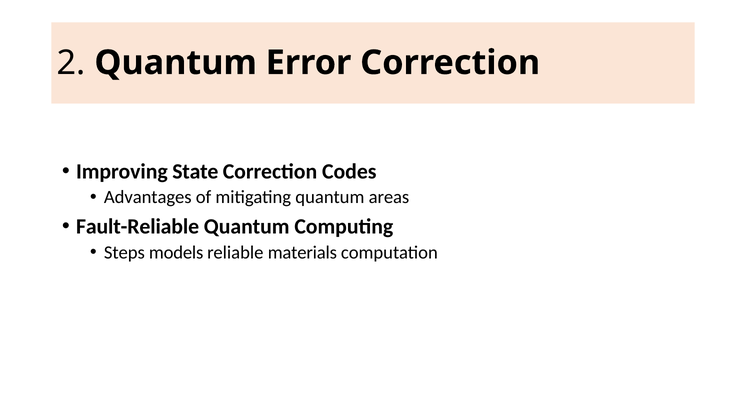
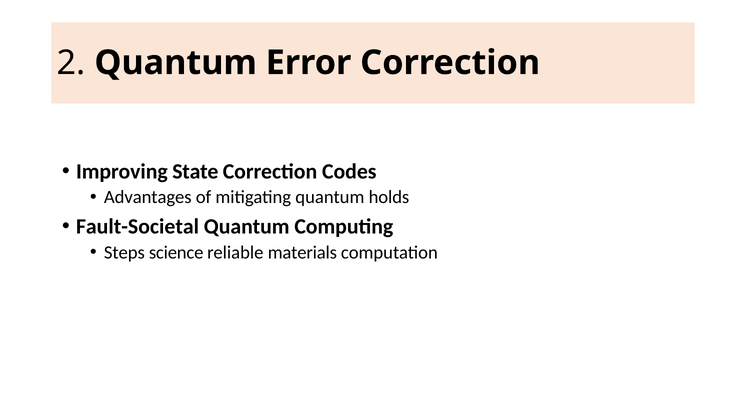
areas: areas -> holds (389, 197)
Fault-Reliable: Fault-Reliable -> Fault-Societal (138, 226)
models: models -> science (176, 252)
